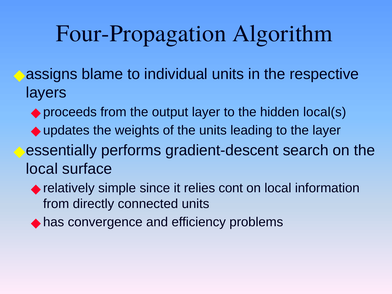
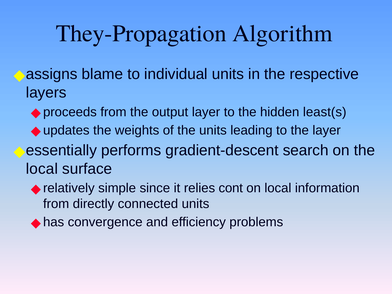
Four-Propagation: Four-Propagation -> They-Propagation (141, 33)
local(s: local(s -> least(s (325, 112)
